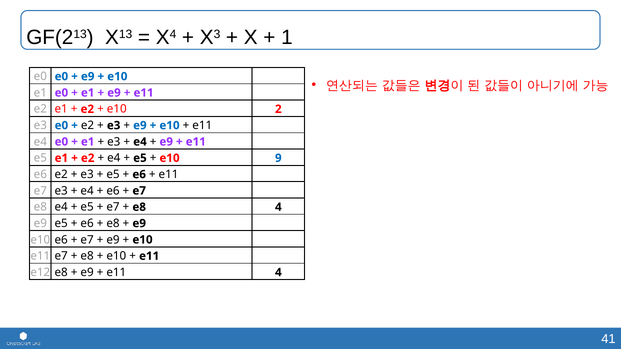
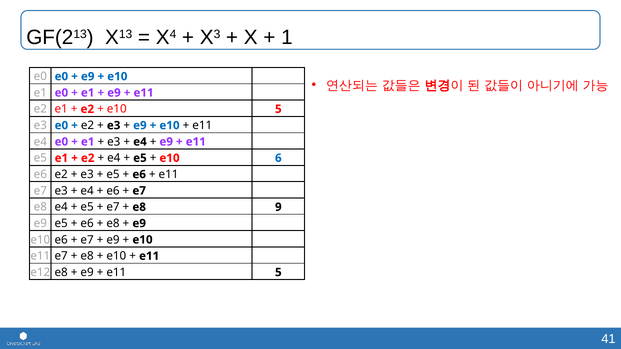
e10 2: 2 -> 5 (278, 109)
9: 9 -> 6 (278, 158)
e8 4: 4 -> 9 (278, 207)
e11 4: 4 -> 5 (278, 273)
